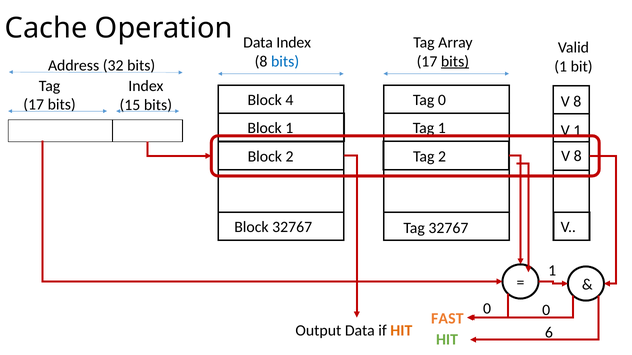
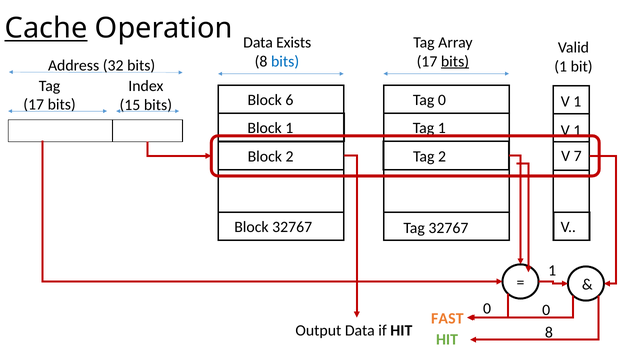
Cache underline: none -> present (46, 28)
Data Index: Index -> Exists (294, 43)
4: 4 -> 6 (289, 100)
8: 8 -> 1 (577, 102)
8: 8 -> 7 (578, 156)
HIT colour: orange -> black (401, 331)
HIT 6: 6 -> 8 (549, 333)
